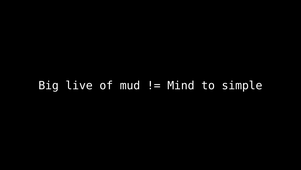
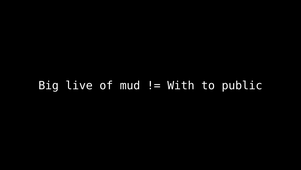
Mind: Mind -> With (181, 85)
simple: simple -> public (242, 85)
